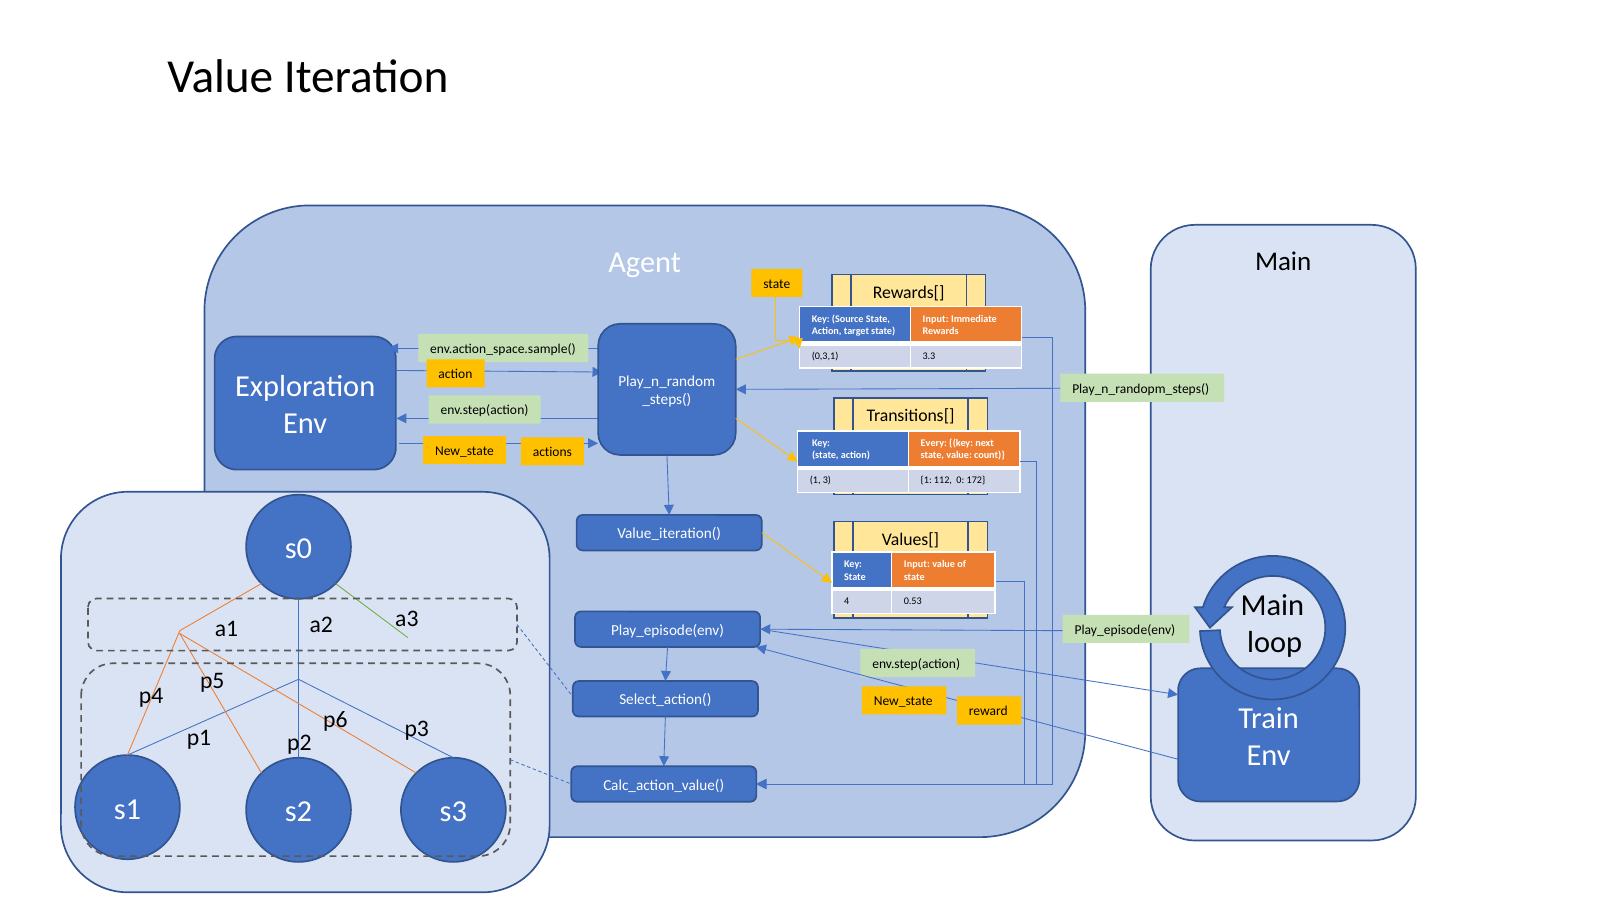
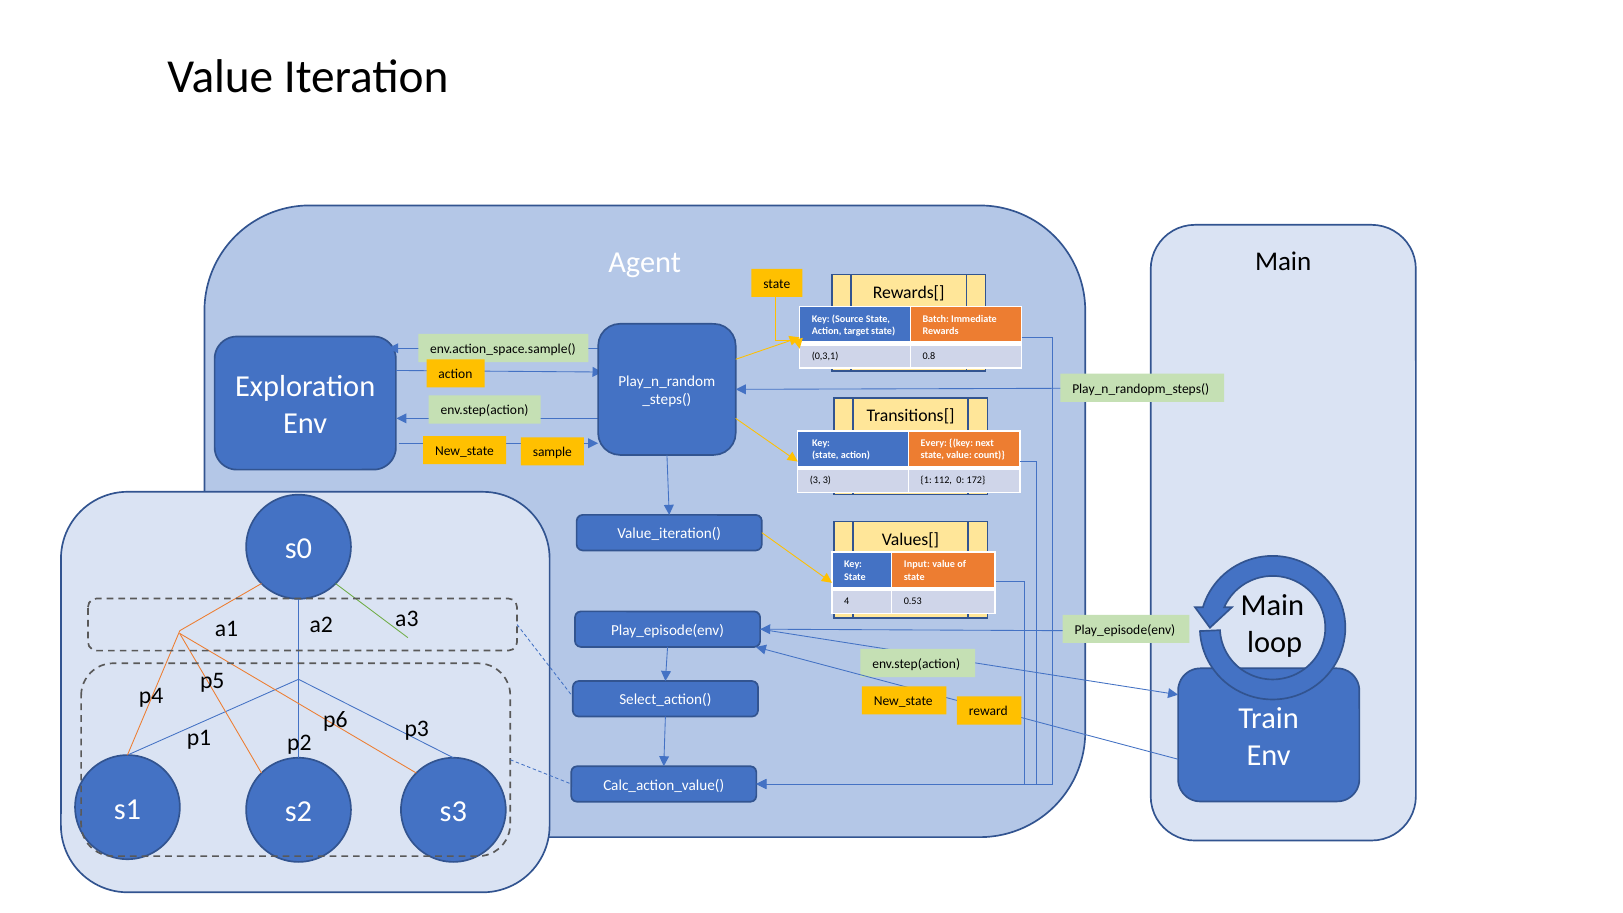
Input: Input -> Batch (936, 319)
3.3: 3.3 -> 0.8 (929, 356)
actions: actions -> sample (552, 452)
1: 1 -> 3 (815, 480)
